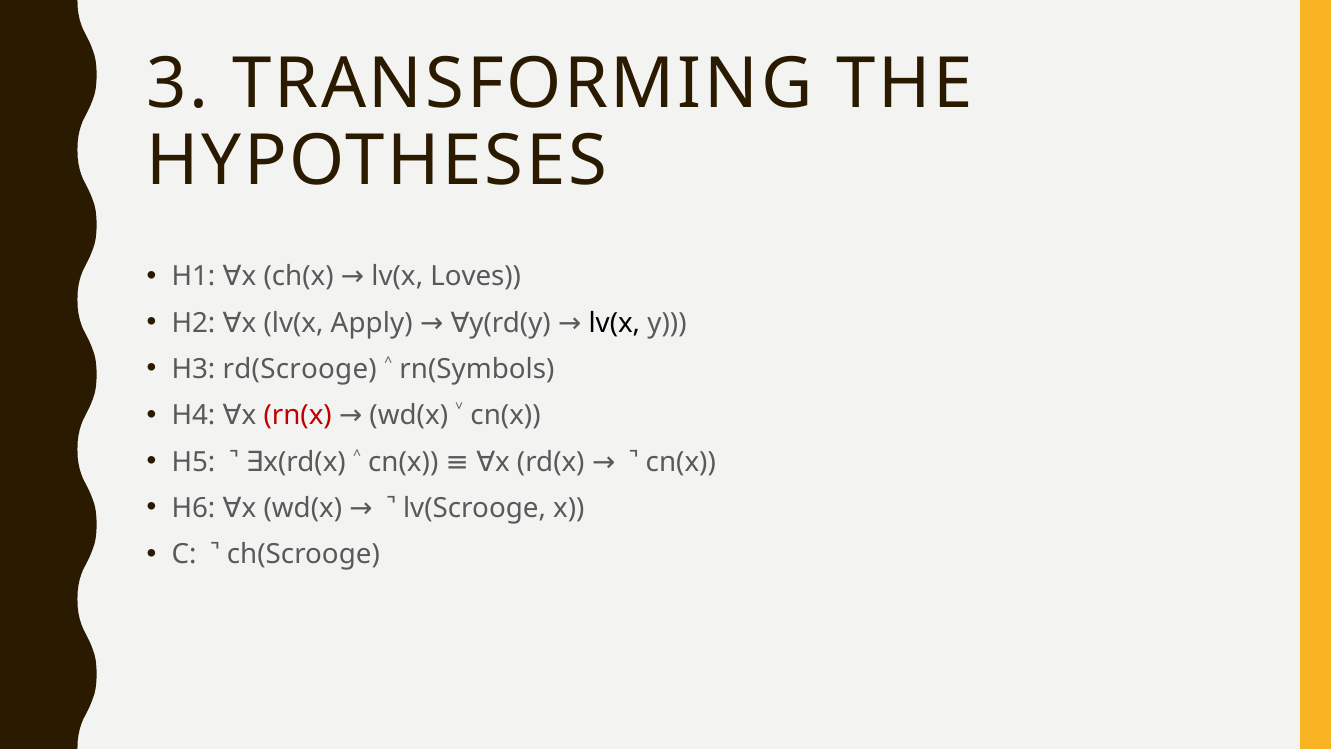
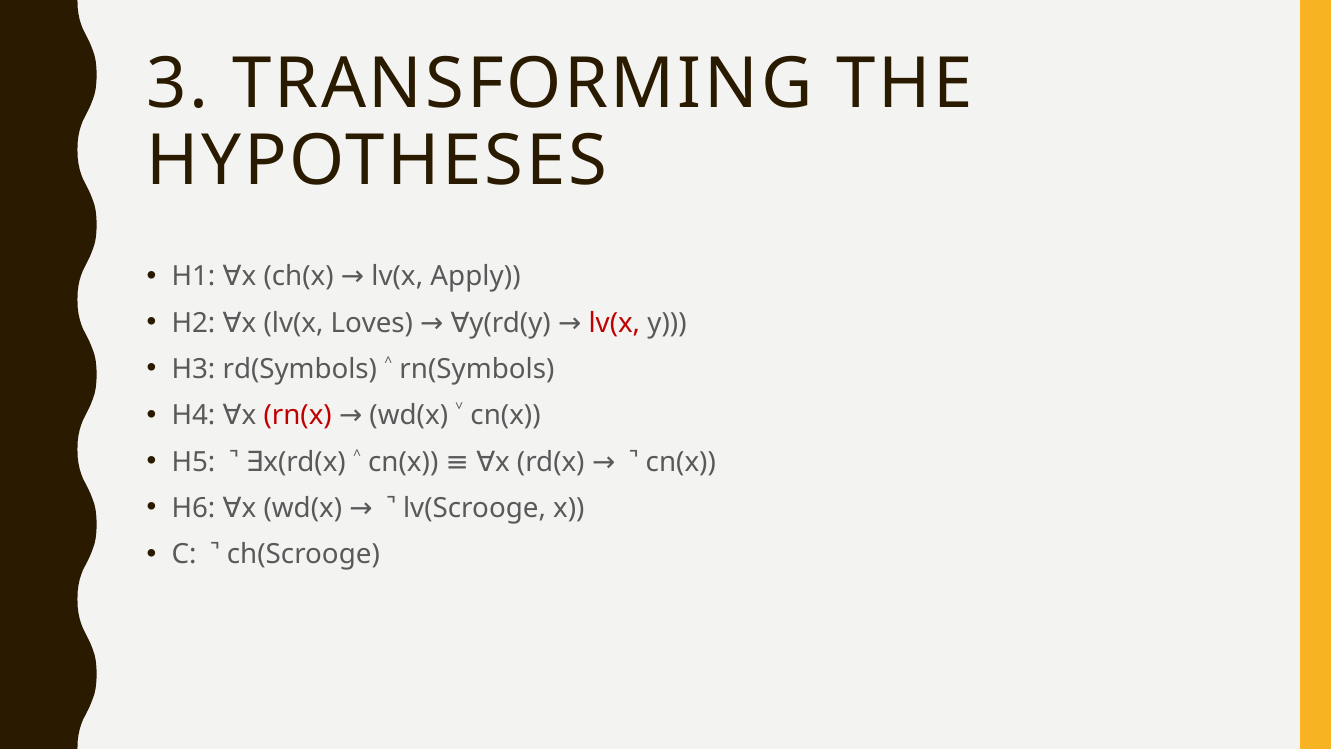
Loves: Loves -> Apply (476, 276)
Apply: Apply -> Loves (372, 323)
lv(x colour: black -> red (614, 323)
rd(Scrooge: rd(Scrooge -> rd(Symbols (300, 369)
